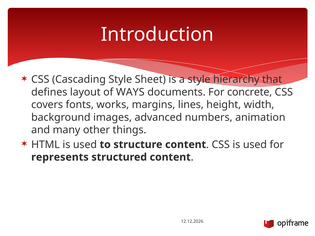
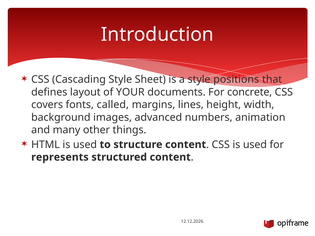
hierarchy: hierarchy -> positions (236, 80)
WAYS: WAYS -> YOUR (130, 92)
works: works -> called (113, 105)
